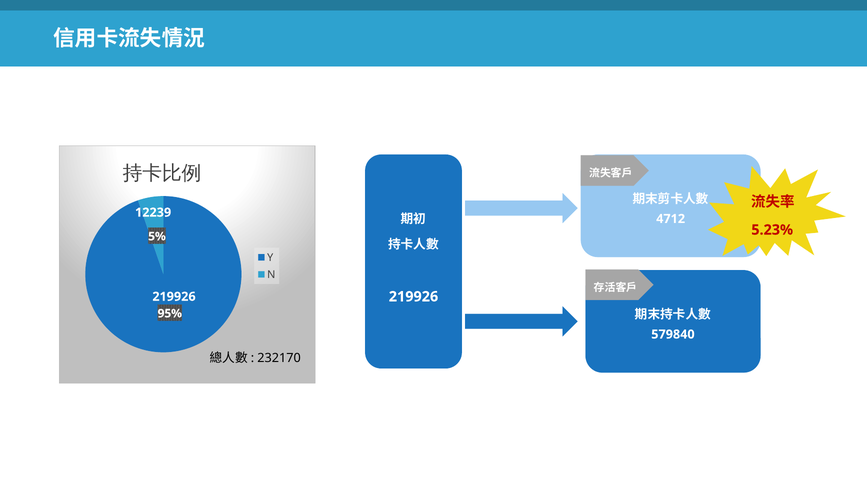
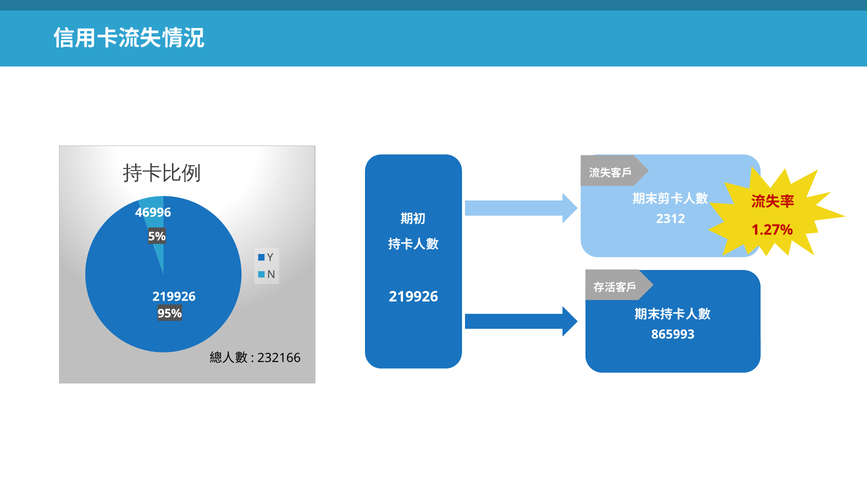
12239: 12239 -> 46996 (153, 212)
4712: 4712 -> 2312 (671, 219)
5.23%: 5.23% -> 1.27% (772, 230)
579840: 579840 -> 865993 (673, 334)
232170: 232170 -> 232166 (279, 358)
